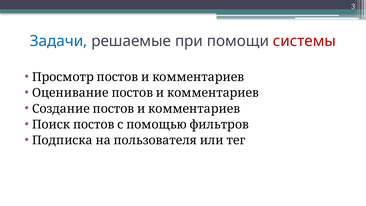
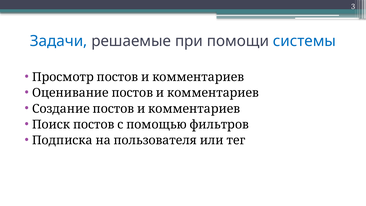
системы colour: red -> blue (305, 41)
